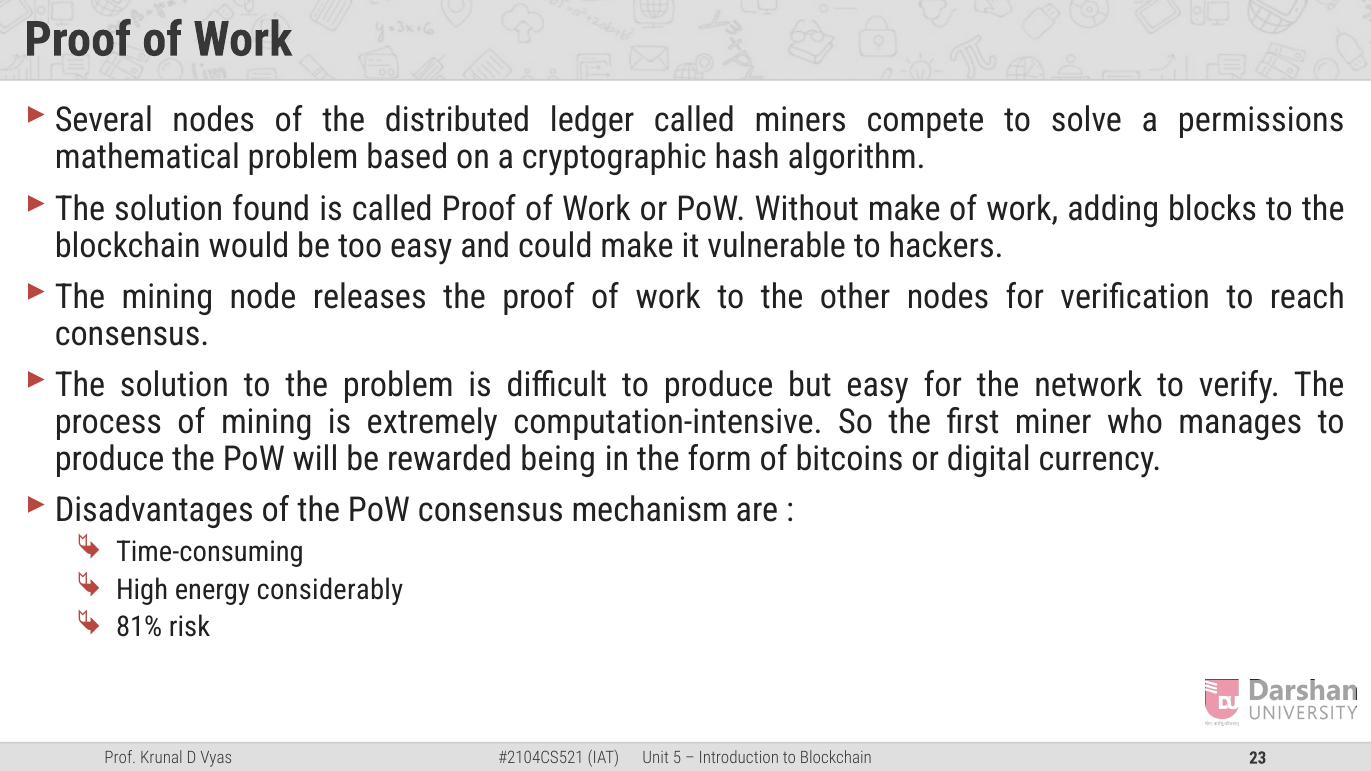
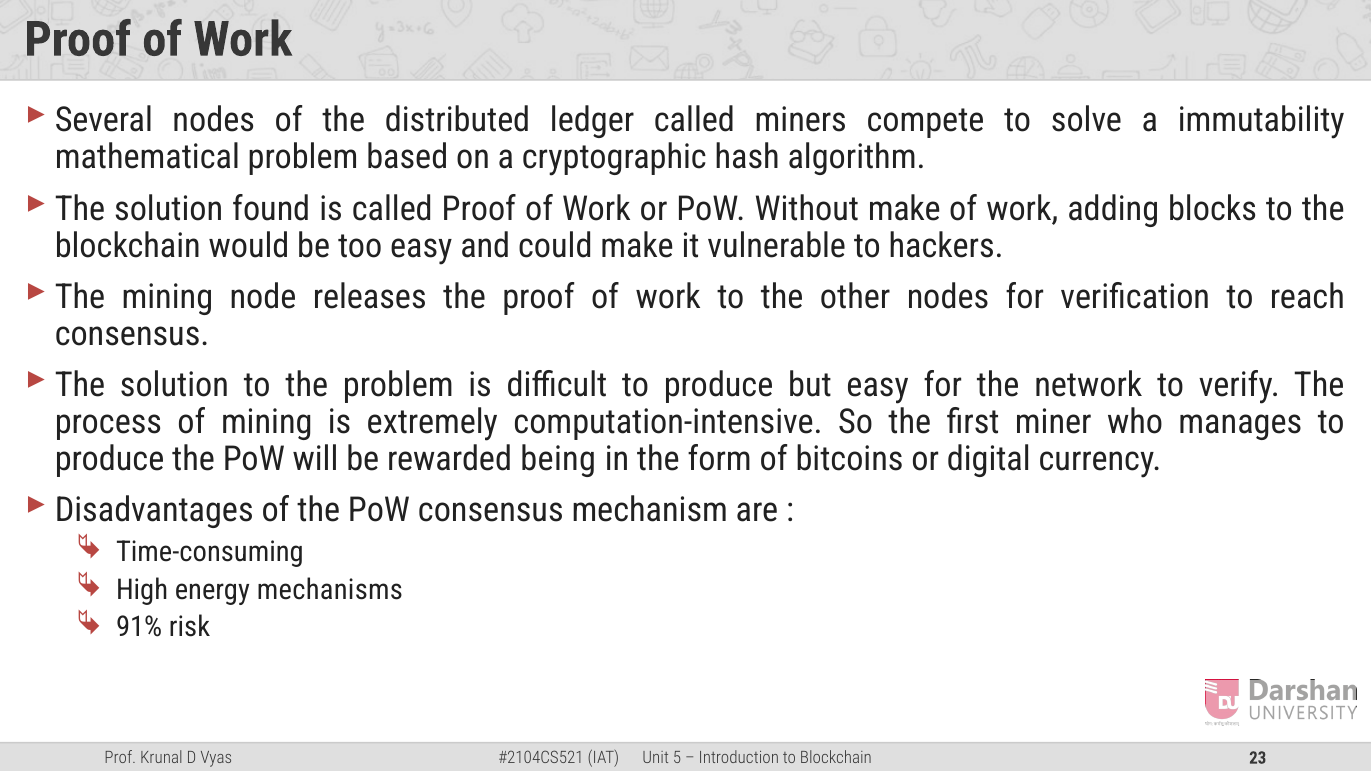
permissions: permissions -> immutability (1261, 121)
considerably: considerably -> mechanisms (330, 590)
81%: 81% -> 91% (139, 628)
